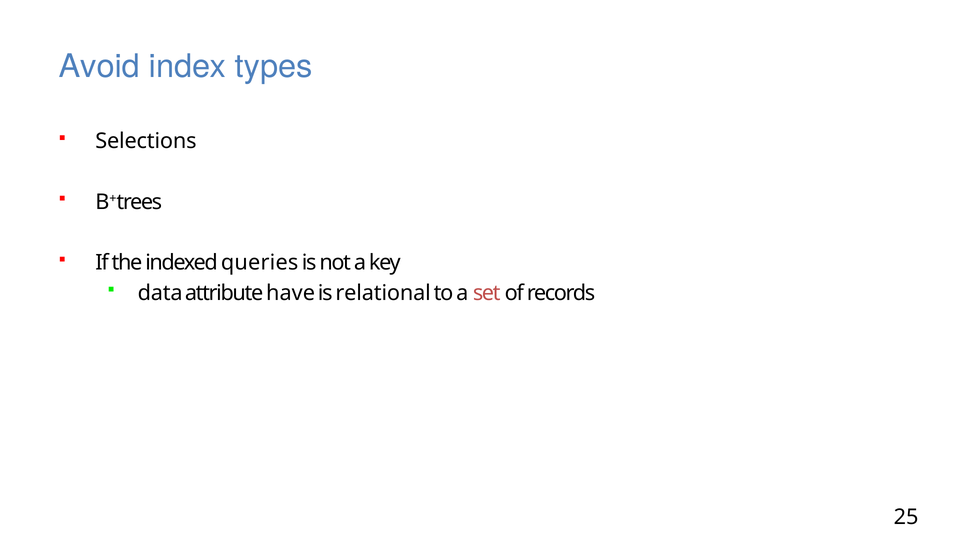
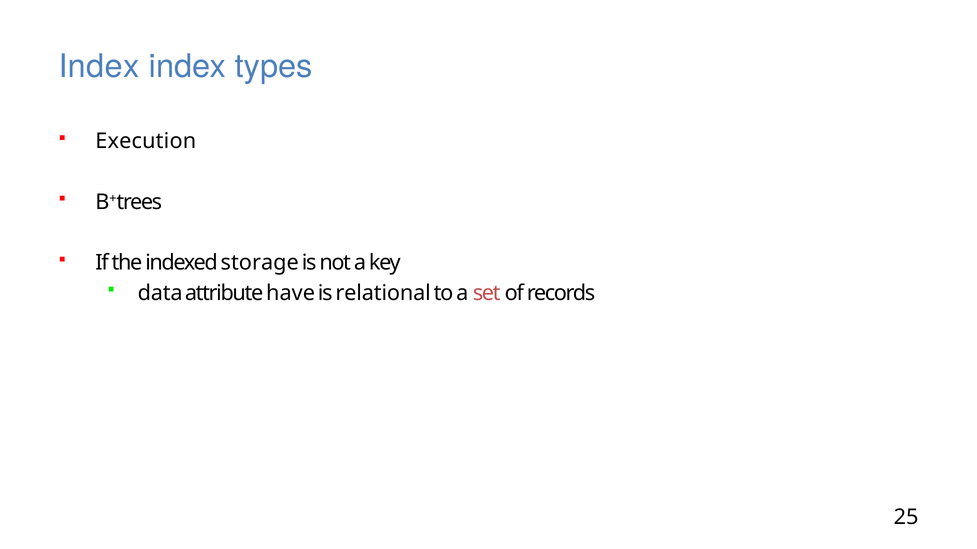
Avoid: Avoid -> Index (99, 66)
Selections: Selections -> Execution (146, 141)
queries: queries -> storage (260, 263)
